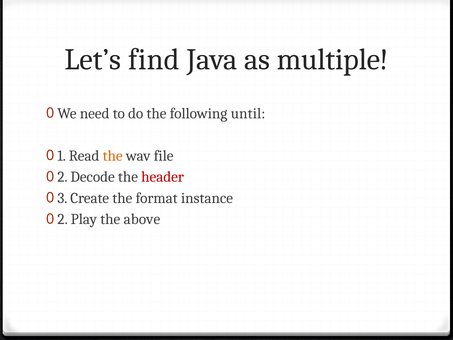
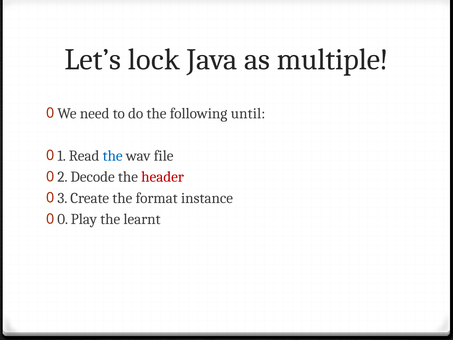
find: find -> lock (154, 59)
the colour: orange -> blue (113, 156)
2: 2 -> 0 (63, 219)
above: above -> learnt (142, 219)
